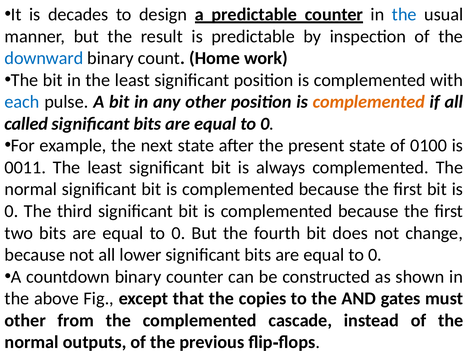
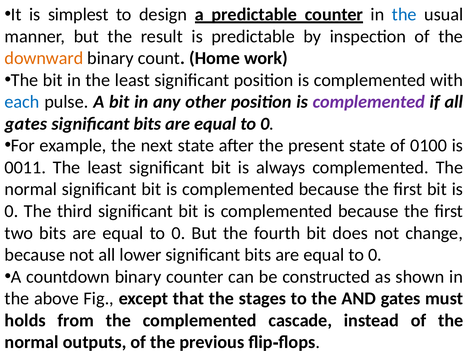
decades: decades -> simplest (78, 14)
downward colour: blue -> orange (44, 58)
complemented colour: orange -> purple (369, 102)
called: called -> gates (26, 124)
copies: copies -> stages (263, 299)
other: other -> holds (25, 320)
